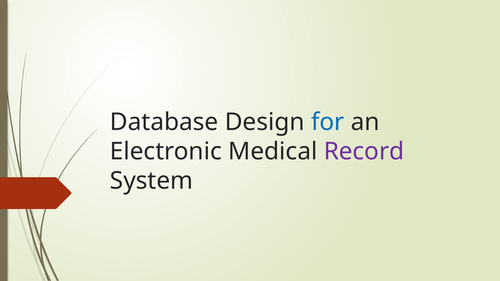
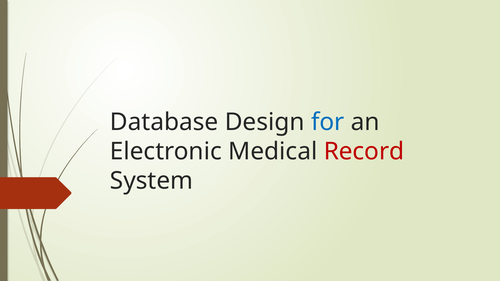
Record colour: purple -> red (364, 152)
